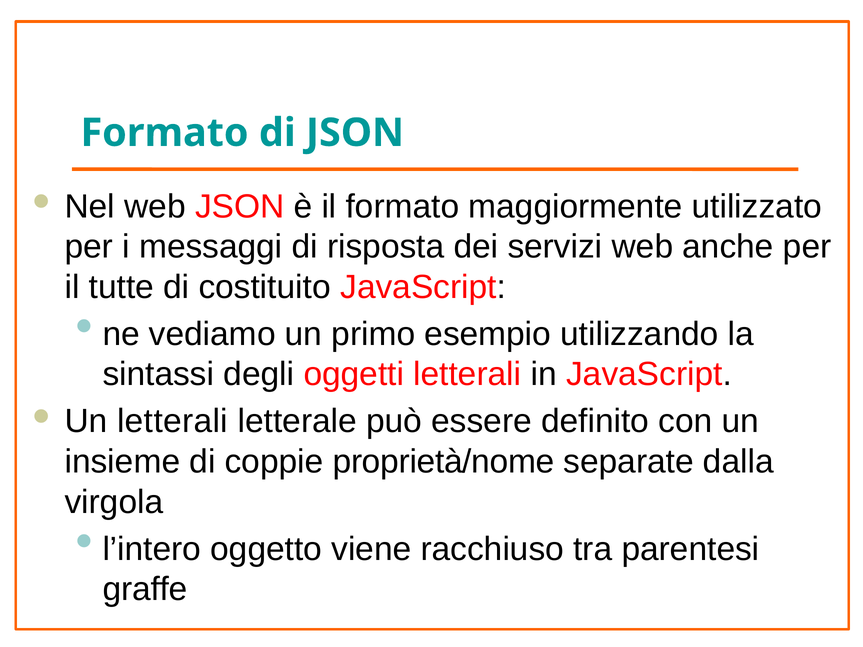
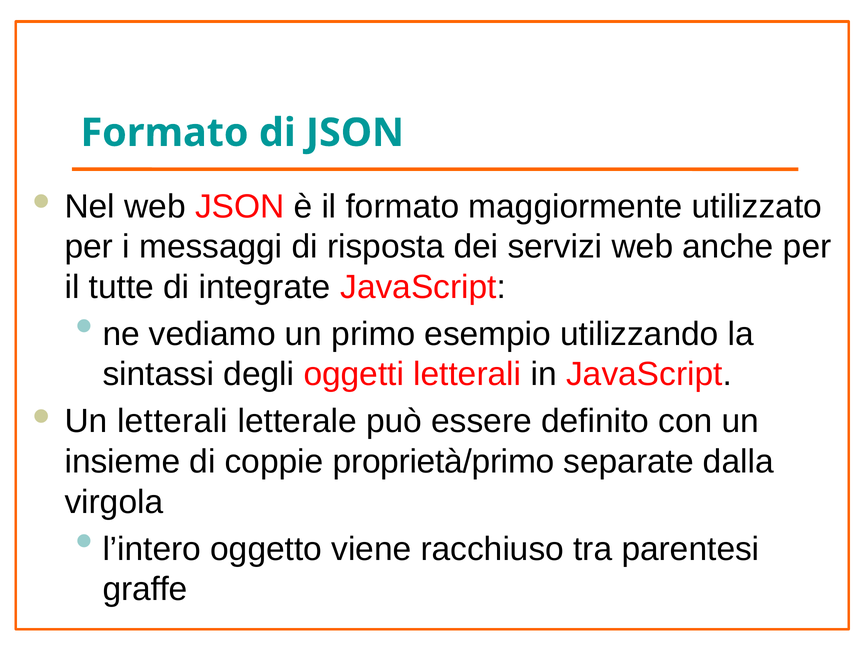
costituito: costituito -> integrate (265, 287)
proprietà/nome: proprietà/nome -> proprietà/primo (444, 462)
